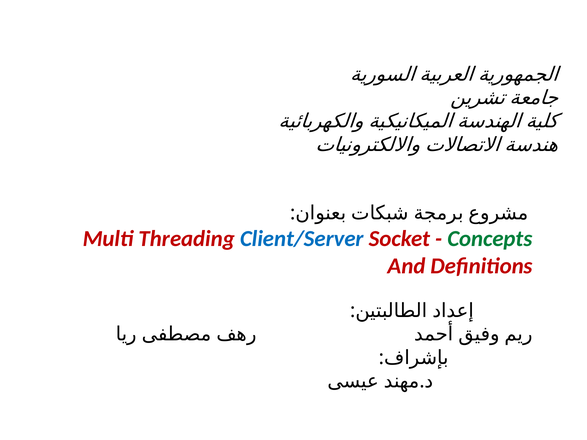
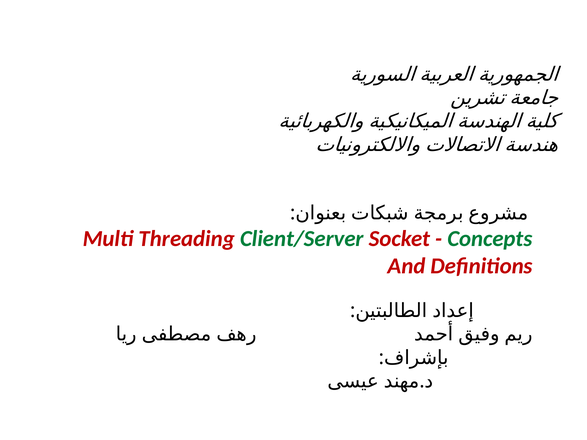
Client/Server colour: blue -> green (302, 239)
